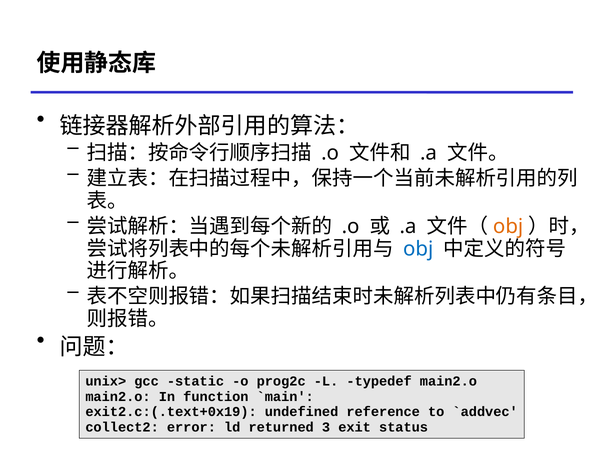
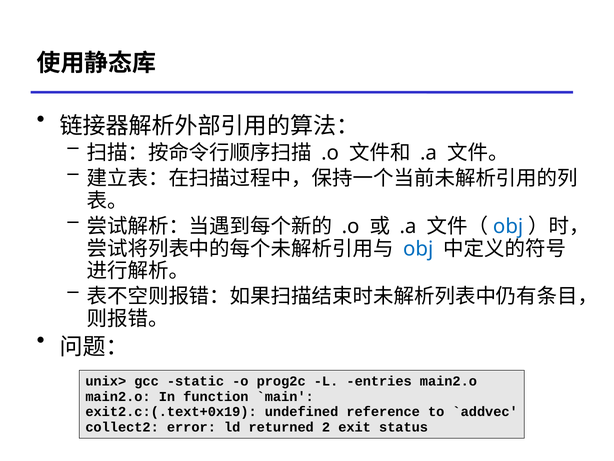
obj colour: orange -> blue (508, 226)
typedef: typedef -> entries (379, 381)
3: 3 -> 2 (326, 427)
